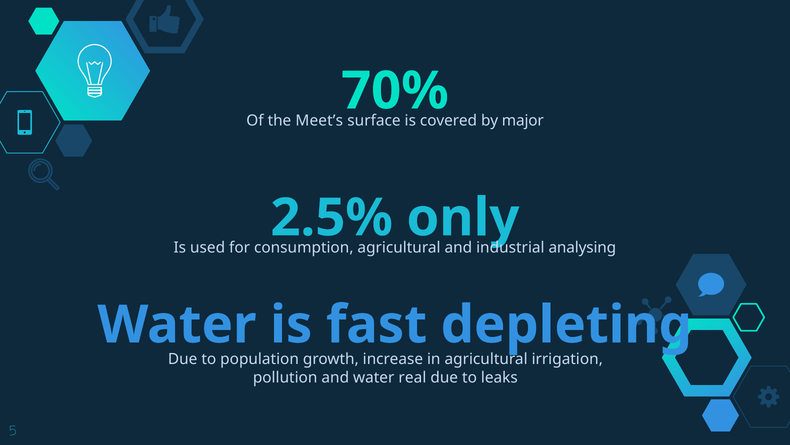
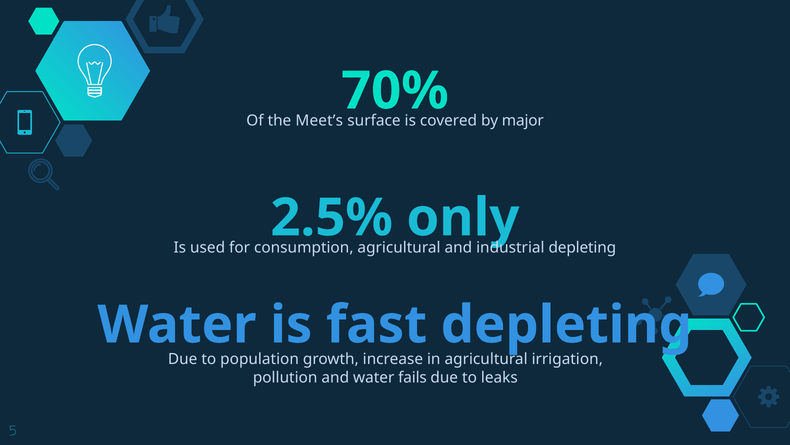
analysing: analysing -> depleting (582, 247)
real: real -> fails (413, 377)
